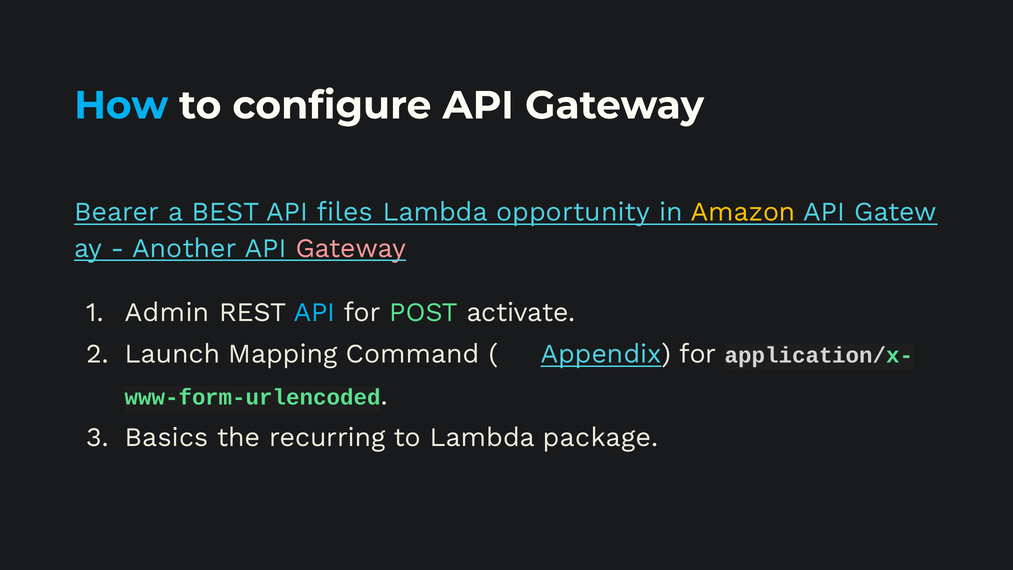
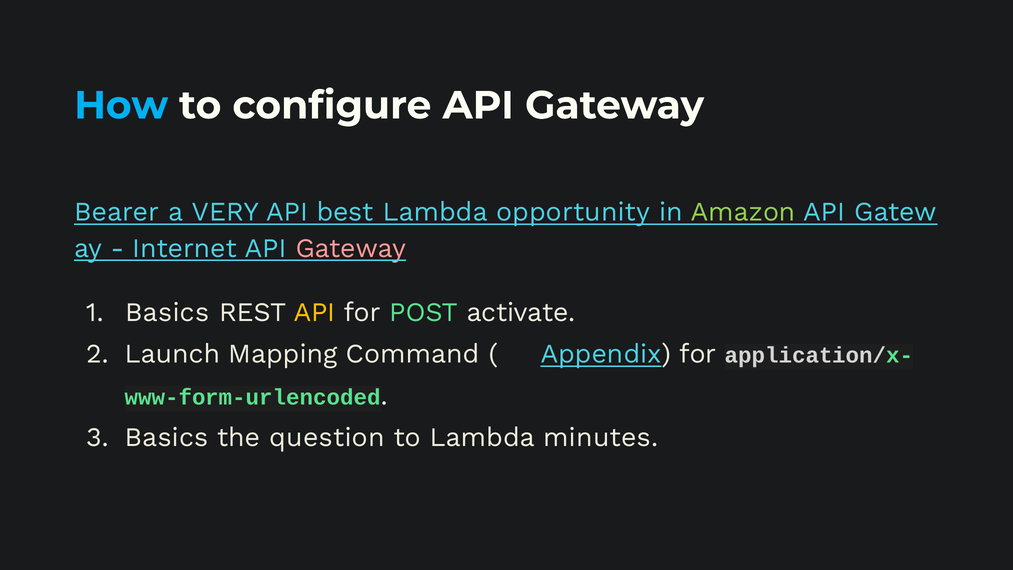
BEST: BEST -> VERY (226, 212)
files: files -> best (345, 212)
Amazon colour: yellow -> light green (743, 212)
Another: Another -> Internet (185, 248)
Admin: Admin -> Basics (167, 312)
API colour: light blue -> yellow (314, 312)
recurring: recurring -> question (327, 437)
package: package -> minutes (601, 437)
